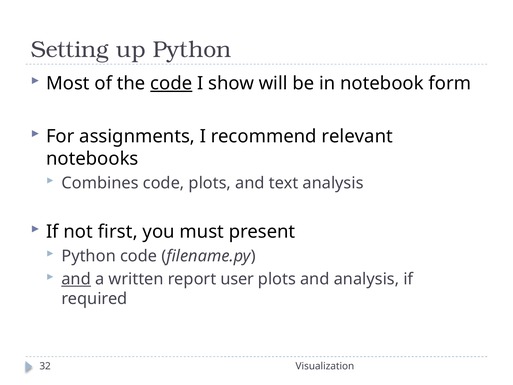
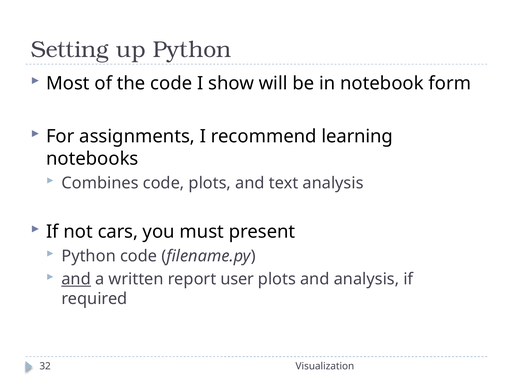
code underline: present -> none (171, 83)
relevant: relevant -> learning (357, 136)
first: first -> cars (118, 231)
